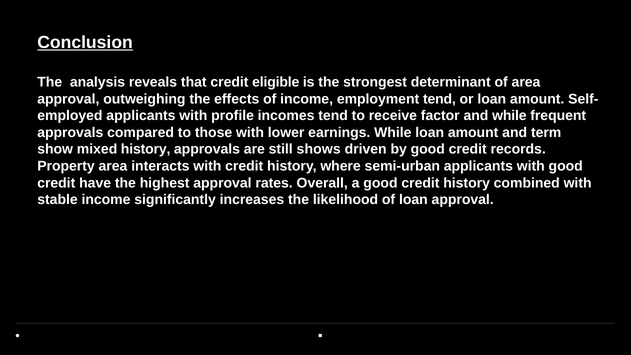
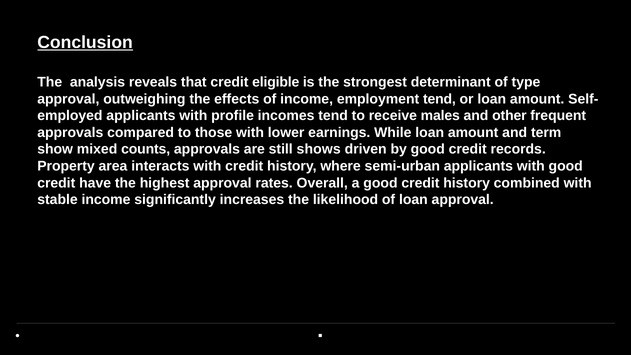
of area: area -> type (526, 82)
factor: factor -> males (440, 116)
and while: while -> other (509, 116)
mixed history: history -> counts (146, 149)
